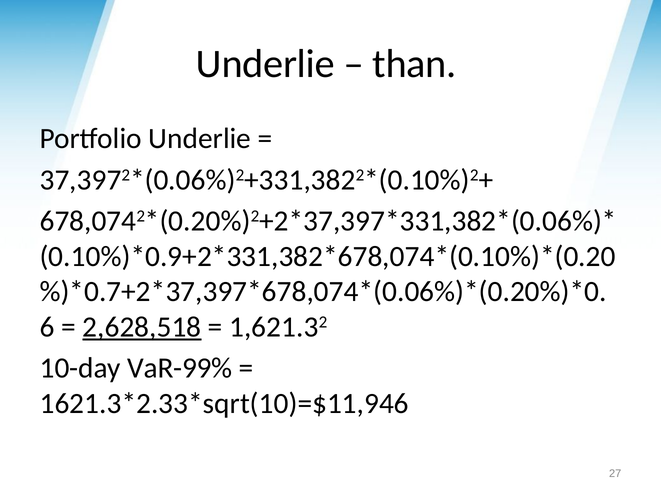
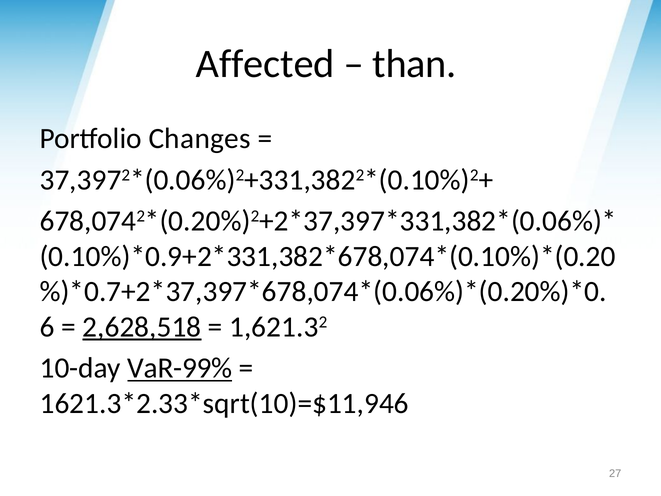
Underlie: Underlie -> Affected (265, 64)
Portfolio Underlie: Underlie -> Changes (200, 139)
VaR-99% underline: none -> present (180, 368)
